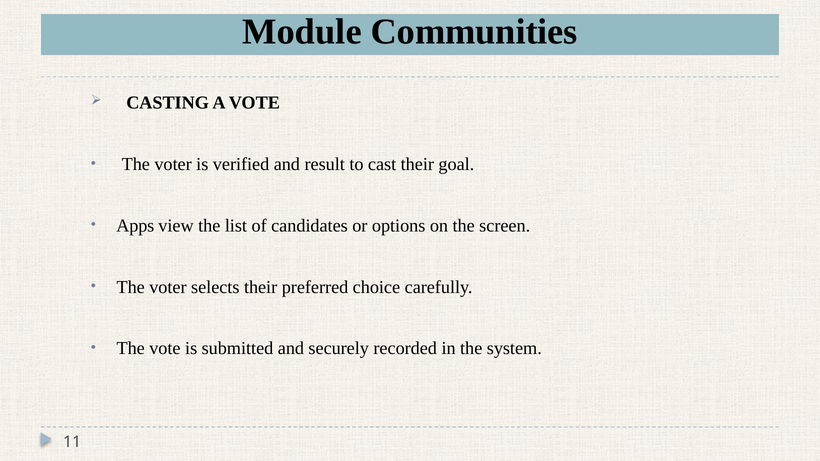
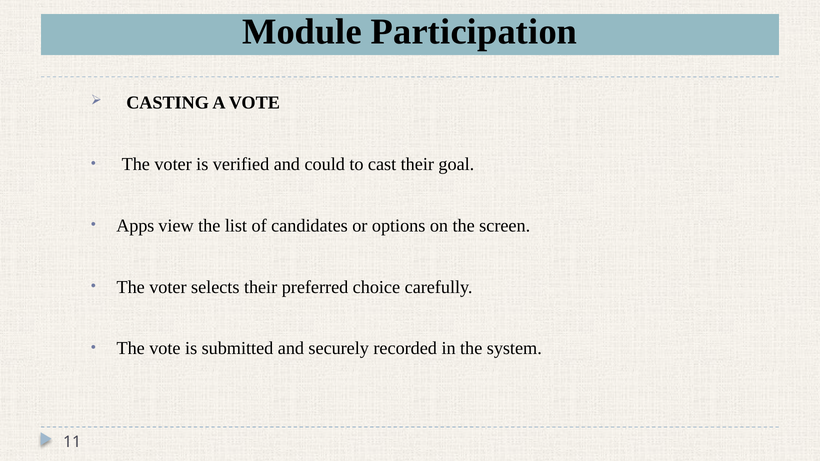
Communities: Communities -> Participation (474, 32)
result: result -> could (325, 164)
